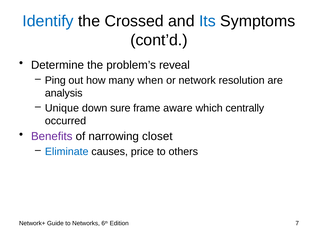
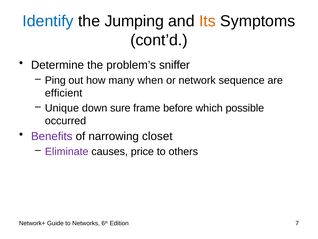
Crossed: Crossed -> Jumping (134, 21)
Its colour: blue -> orange (207, 21)
reveal: reveal -> sniffer (174, 65)
resolution: resolution -> sequence (242, 80)
analysis: analysis -> efficient (64, 93)
aware: aware -> before (178, 108)
centrally: centrally -> possible (245, 108)
Eliminate colour: blue -> purple (67, 151)
